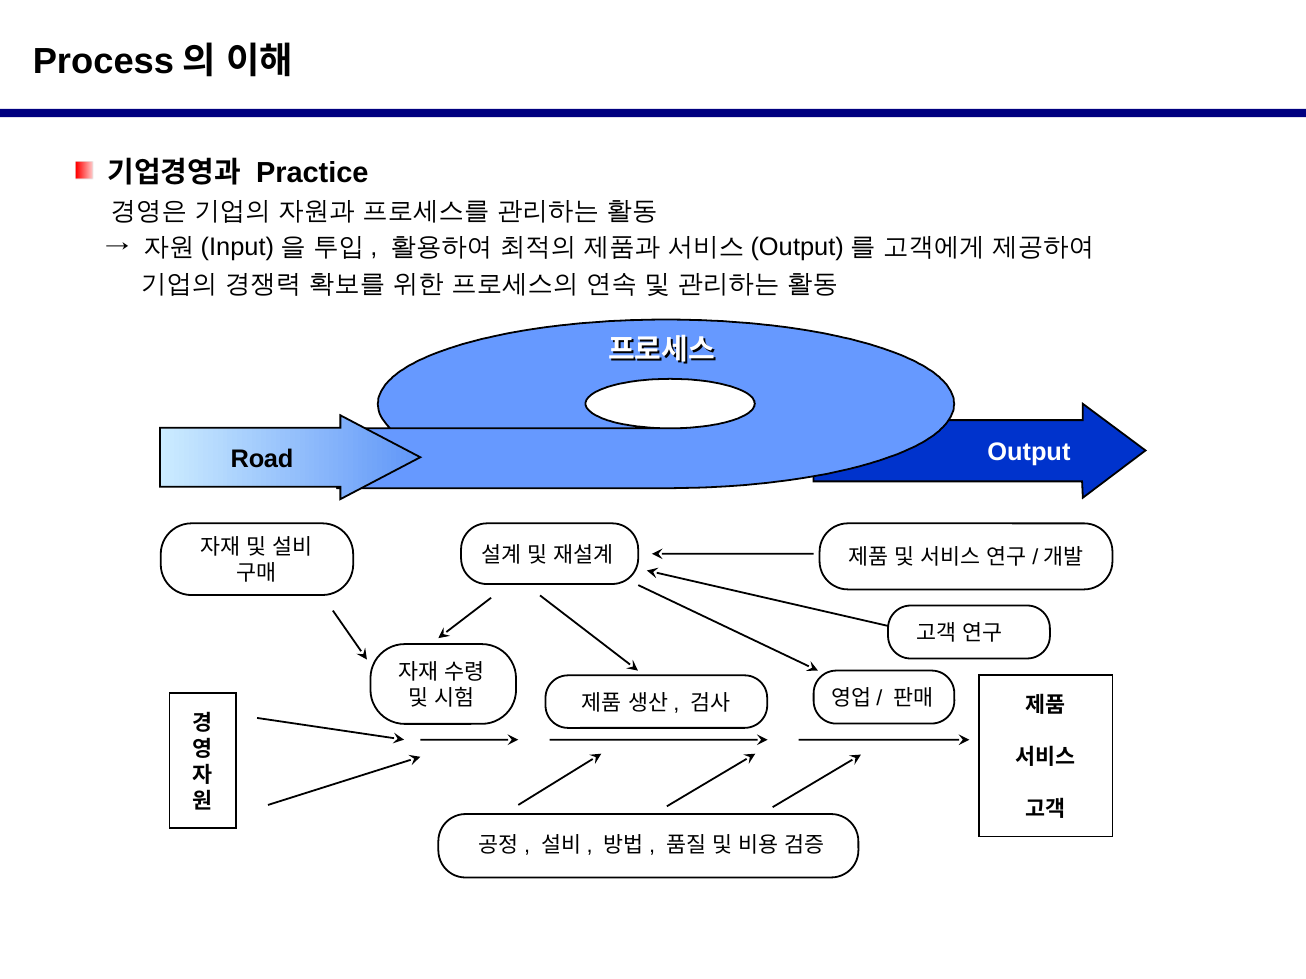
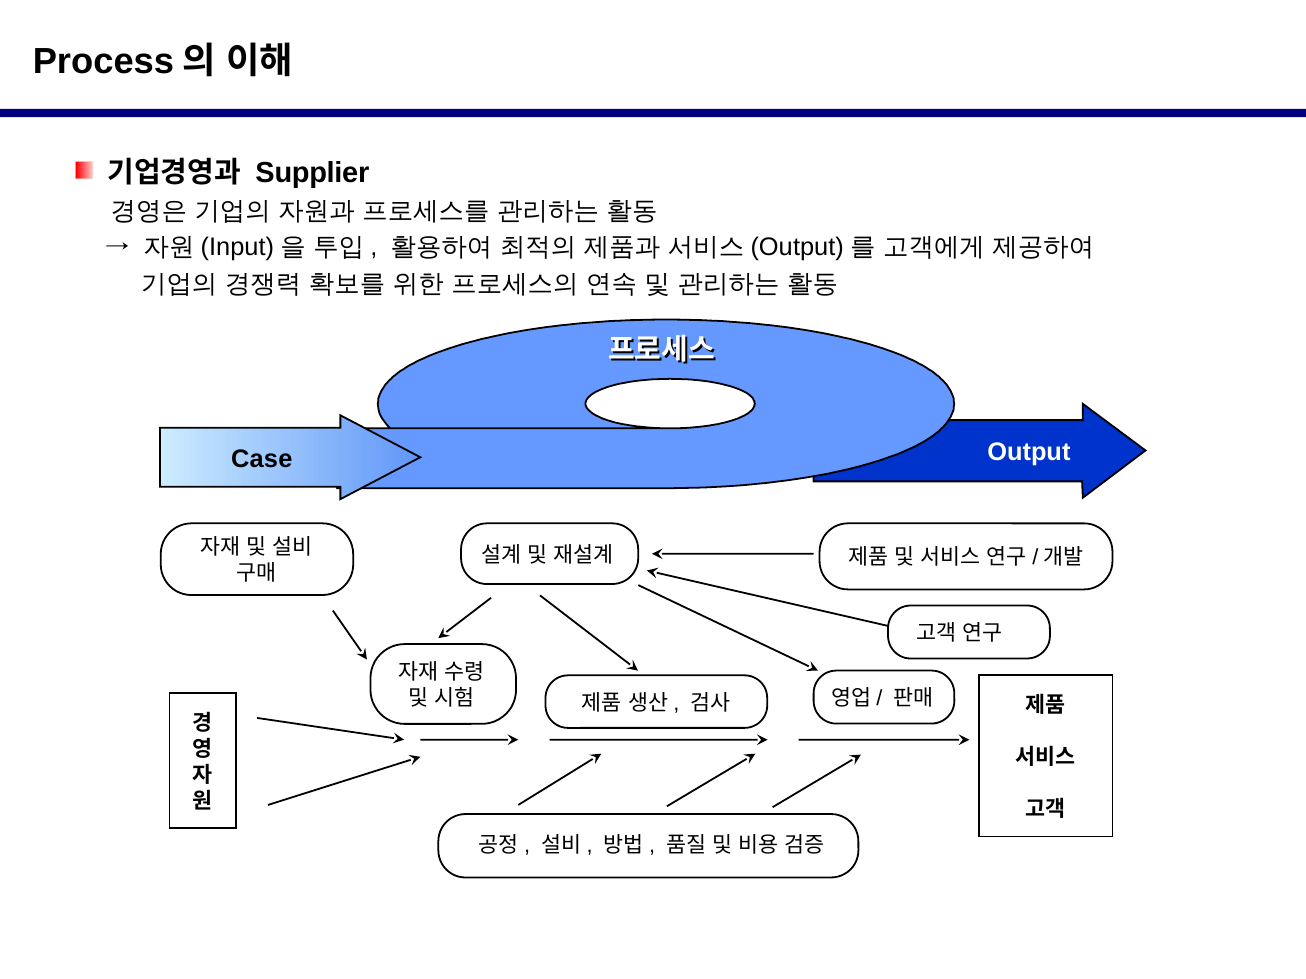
Practice: Practice -> Supplier (312, 173)
Road: Road -> Case (262, 459)
